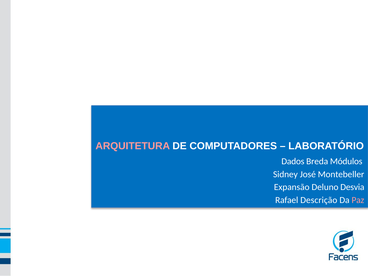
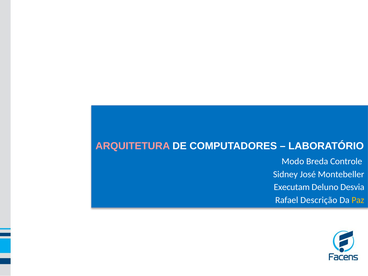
Dados: Dados -> Modo (293, 161)
Módulos: Módulos -> Controle (346, 161)
Expansão: Expansão -> Executam (292, 187)
Paz colour: pink -> yellow (358, 200)
